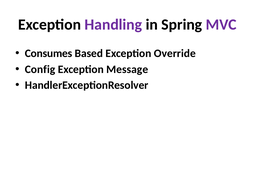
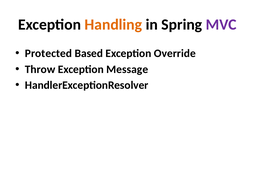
Handling colour: purple -> orange (113, 25)
Consumes: Consumes -> Protected (48, 53)
Config: Config -> Throw (40, 69)
